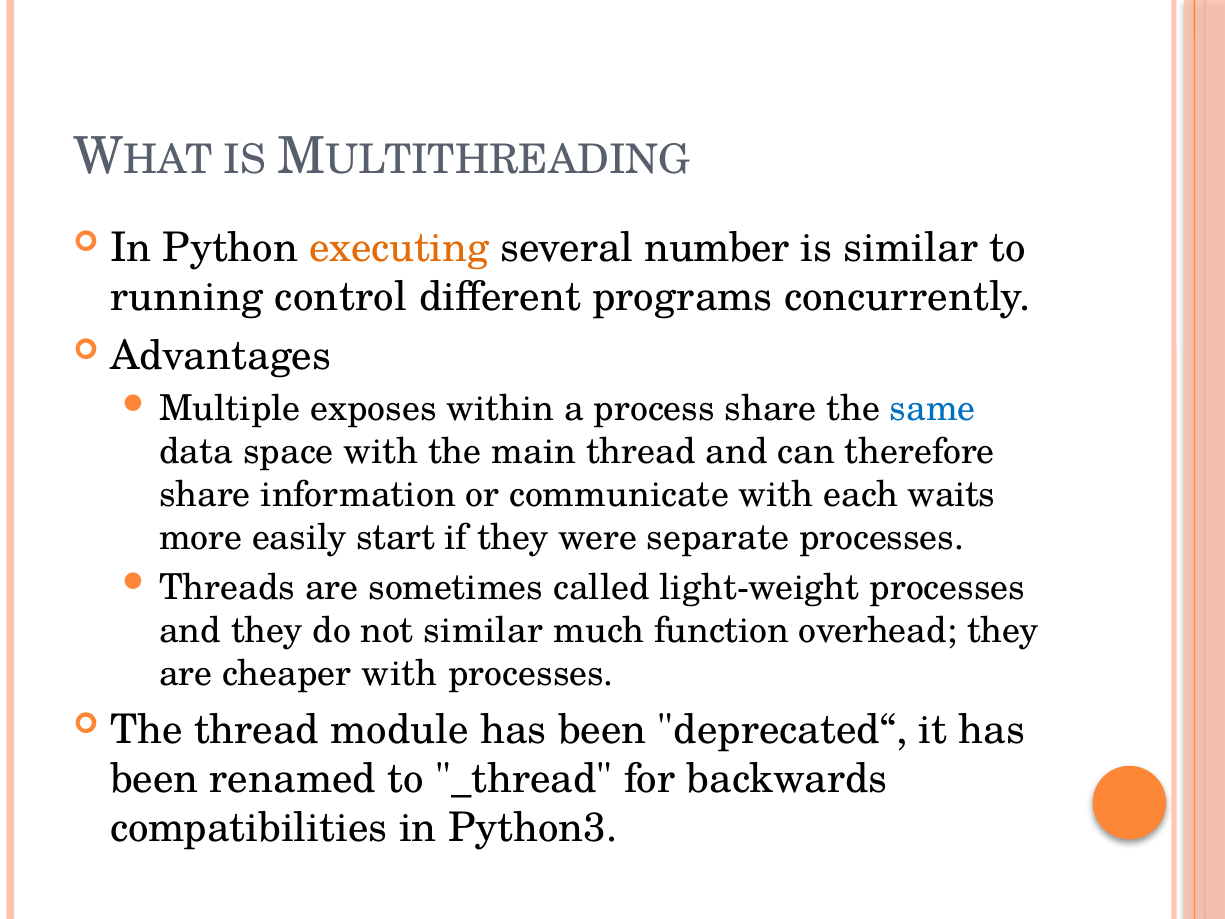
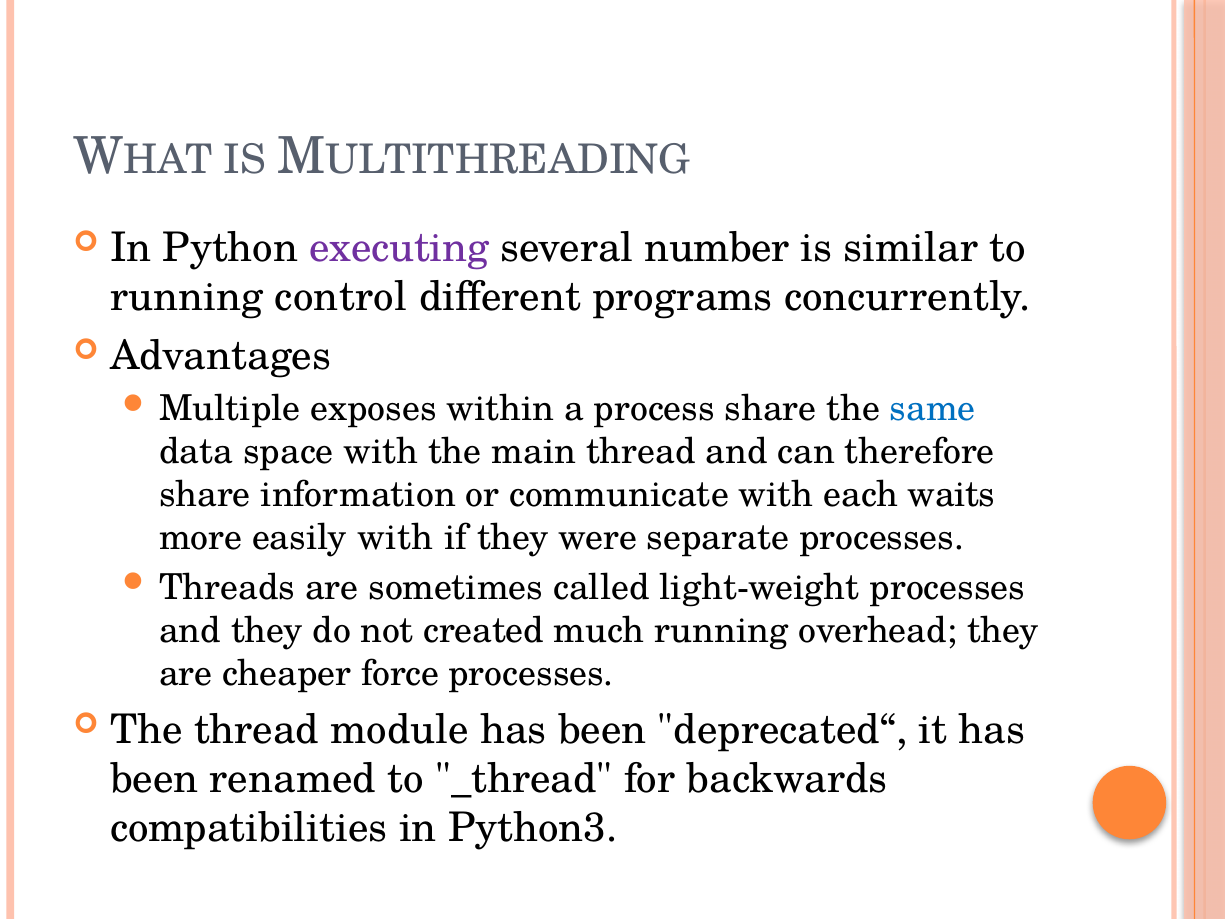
executing colour: orange -> purple (399, 248)
easily start: start -> with (395, 537)
not similar: similar -> created (484, 630)
much function: function -> running (722, 630)
cheaper with: with -> force (400, 673)
